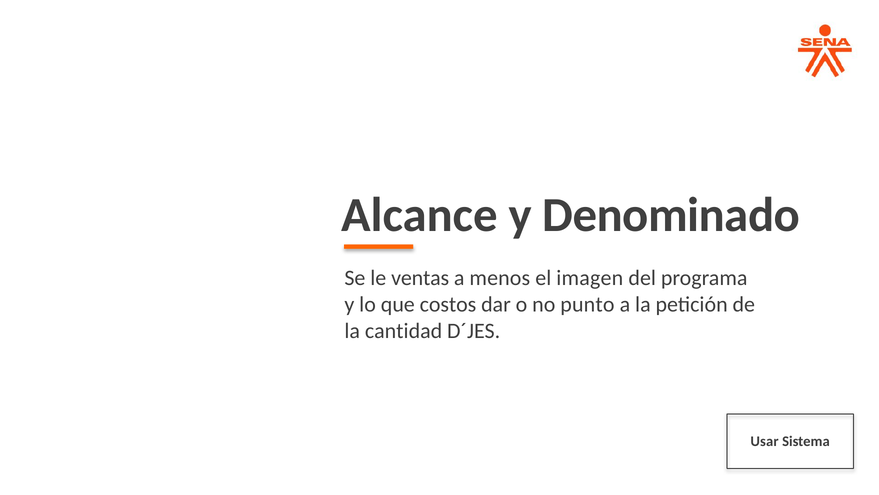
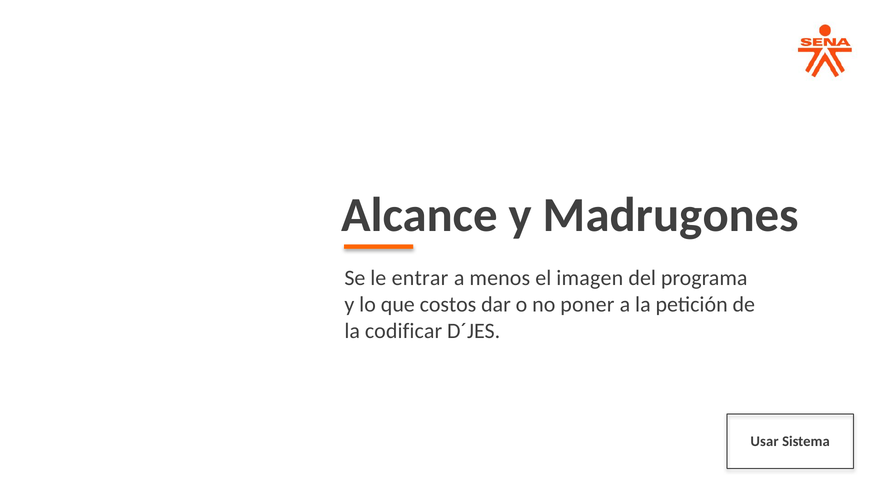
Denominado: Denominado -> Madrugones (671, 215)
ventas: ventas -> entrar (420, 278)
punto: punto -> poner (587, 304)
cantidad: cantidad -> codificar (404, 331)
